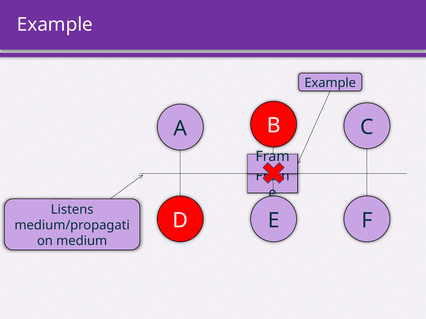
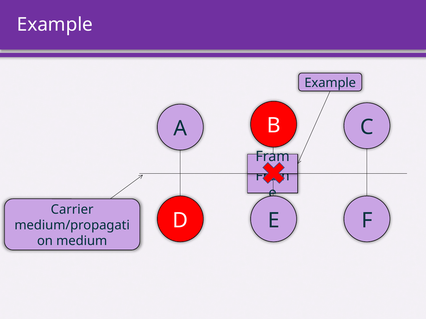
Listens: Listens -> Carrier (72, 210)
